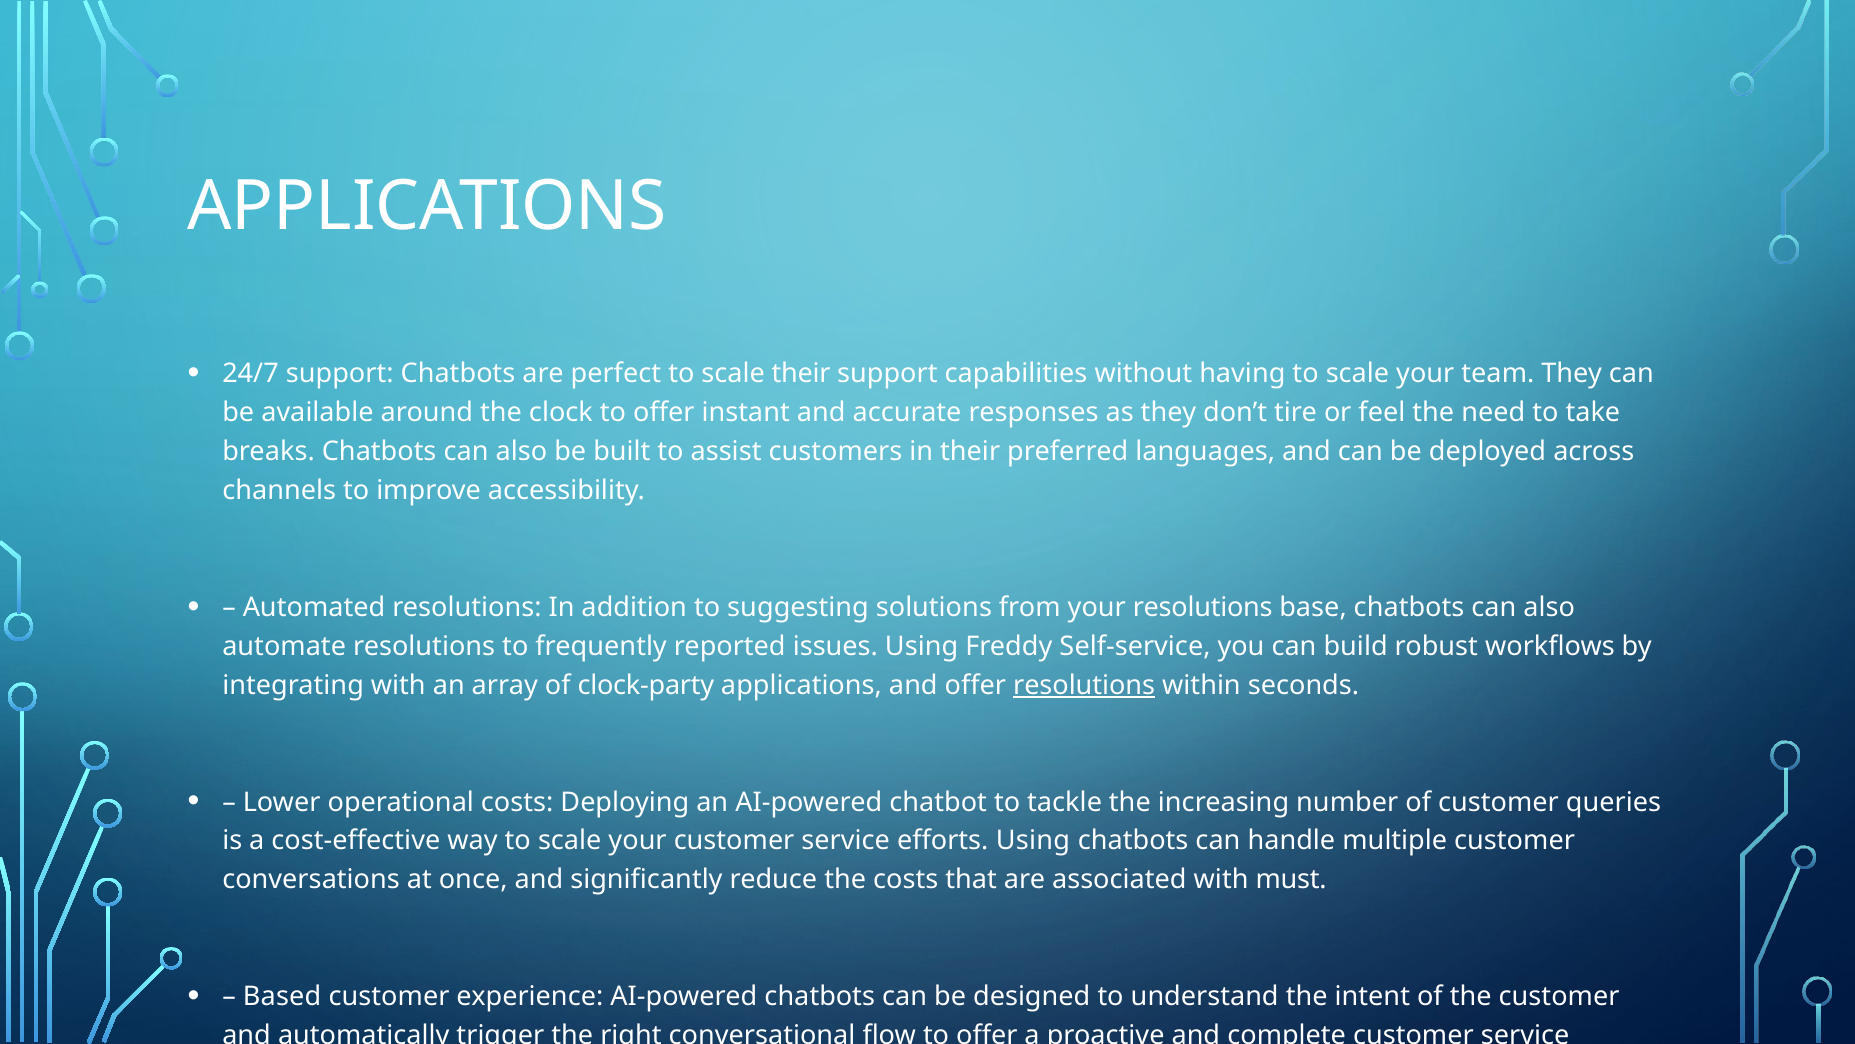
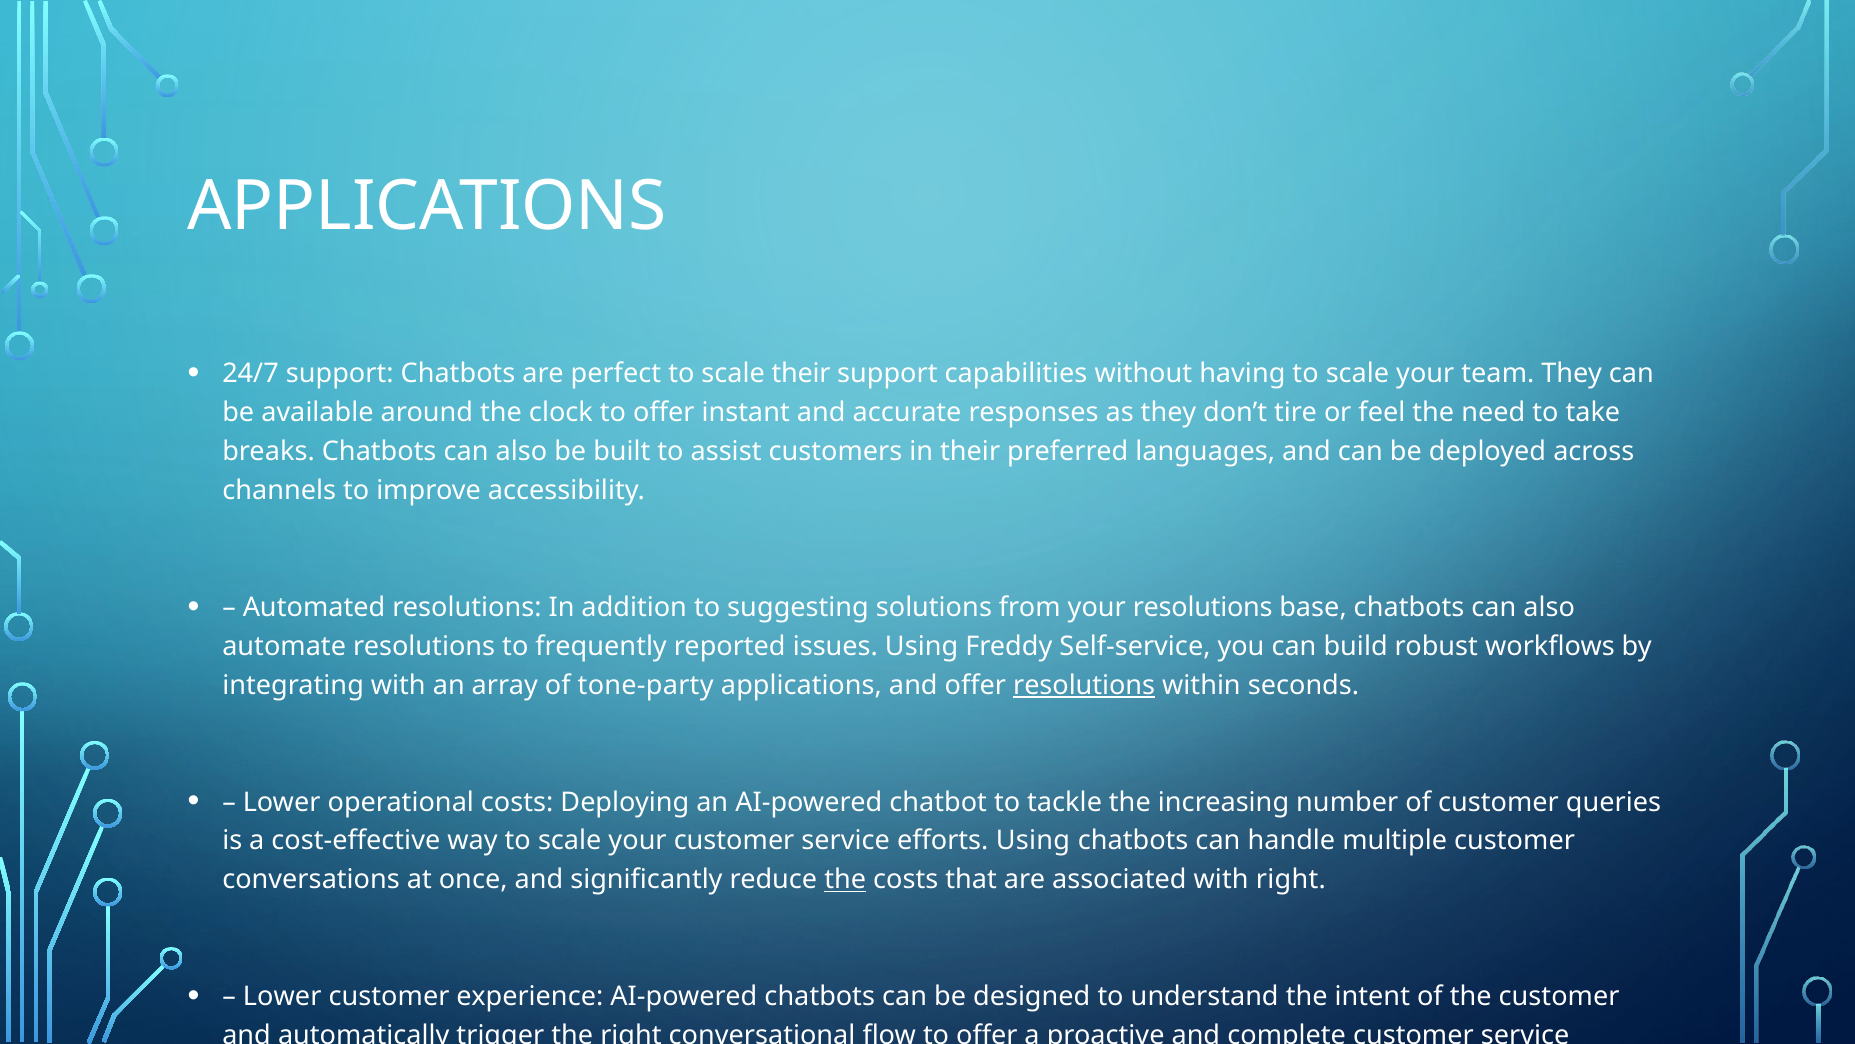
clock-party: clock-party -> tone-party (646, 685)
the underline: none -> present (845, 880)
with must: must -> right (1291, 880)
Based: Based -> Lower (282, 996)
